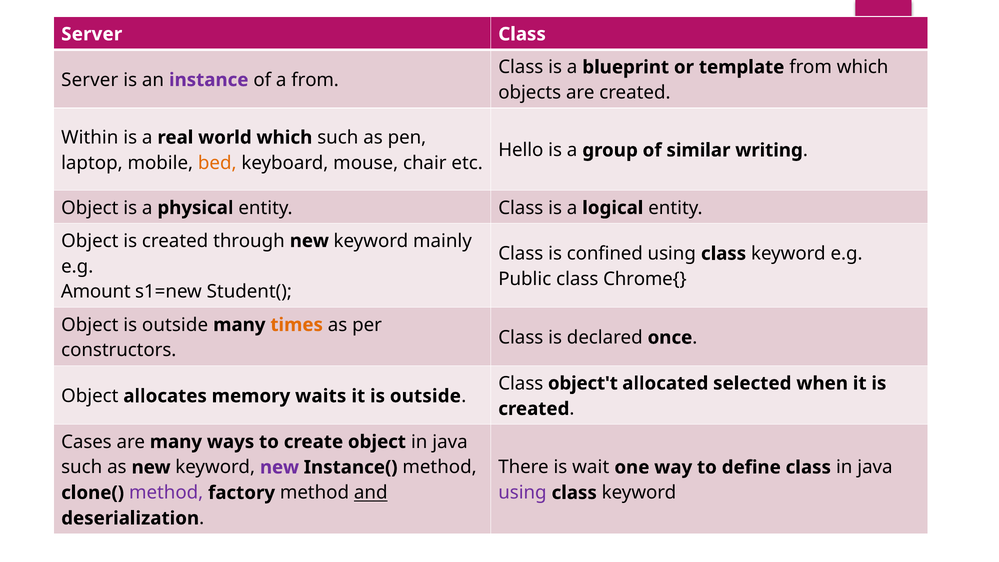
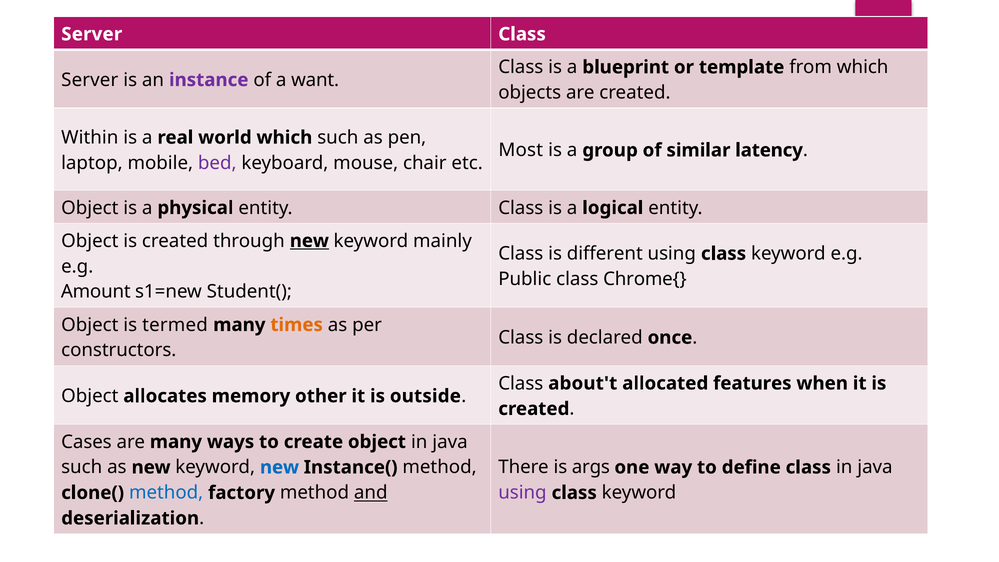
a from: from -> want (315, 80)
Hello: Hello -> Most (521, 150)
writing: writing -> latency (769, 150)
bed colour: orange -> purple (217, 163)
new underline: none -> present (309, 241)
confined: confined -> different (605, 254)
Object is outside: outside -> termed (175, 325)
object't: object't -> about't (583, 383)
selected: selected -> features (752, 383)
waits: waits -> other (321, 396)
new colour: purple -> blue (279, 467)
wait: wait -> args (591, 467)
method colour: purple -> blue (166, 493)
